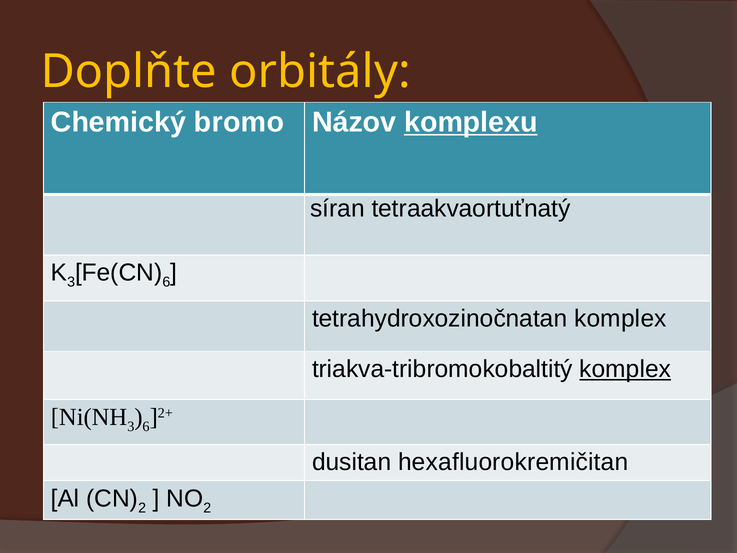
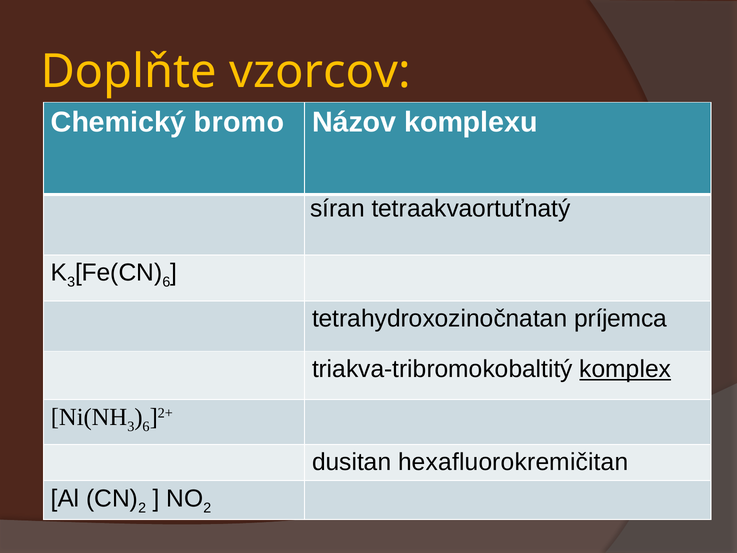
orbitály: orbitály -> vzorcov (320, 71)
komplexu underline: present -> none (471, 122)
tetrahydroxozinočnatan komplex: komplex -> príjemca (621, 319)
